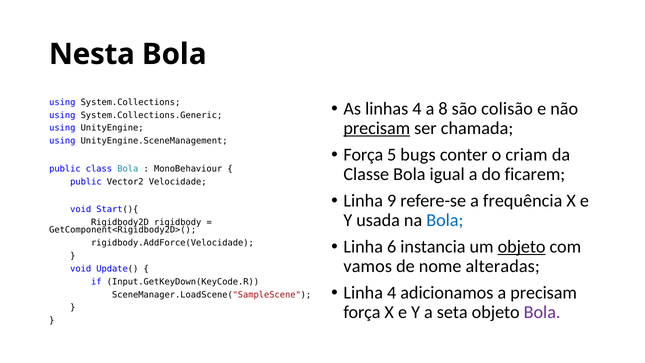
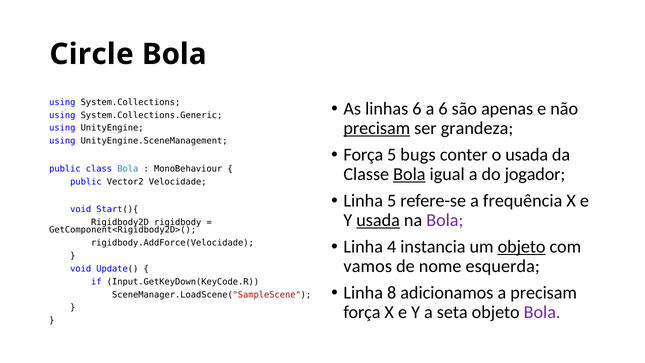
Nesta: Nesta -> Circle (92, 54)
linhas 4: 4 -> 6 (417, 109)
a 8: 8 -> 6 (443, 109)
colisão: colisão -> apenas (507, 109)
chamada: chamada -> grandeza (477, 128)
o criam: criam -> usada (527, 155)
Bola underline: none -> present (409, 174)
ficarem: ficarem -> jogador (535, 174)
Linha 9: 9 -> 5 (392, 201)
usada underline: none -> present (378, 220)
Bola colour: blue -> purple (445, 220)
6: 6 -> 4 (392, 247)
alteradas: alteradas -> esquerda (503, 266)
Linha 4: 4 -> 8 (392, 293)
